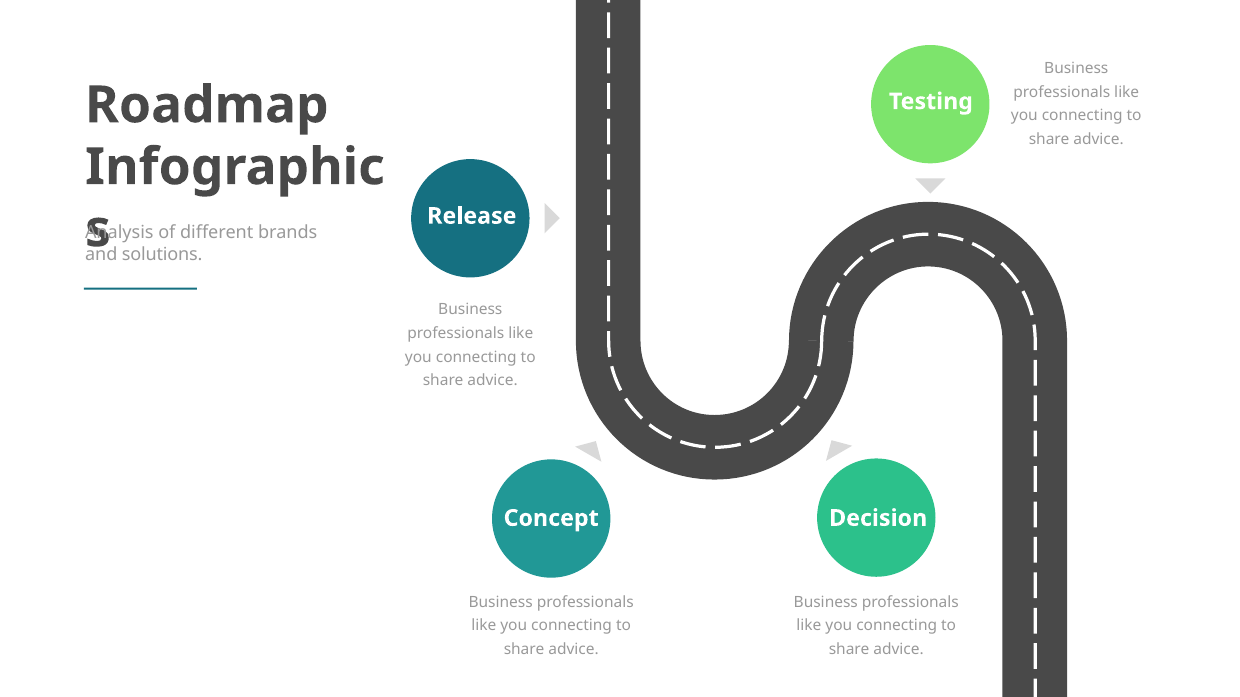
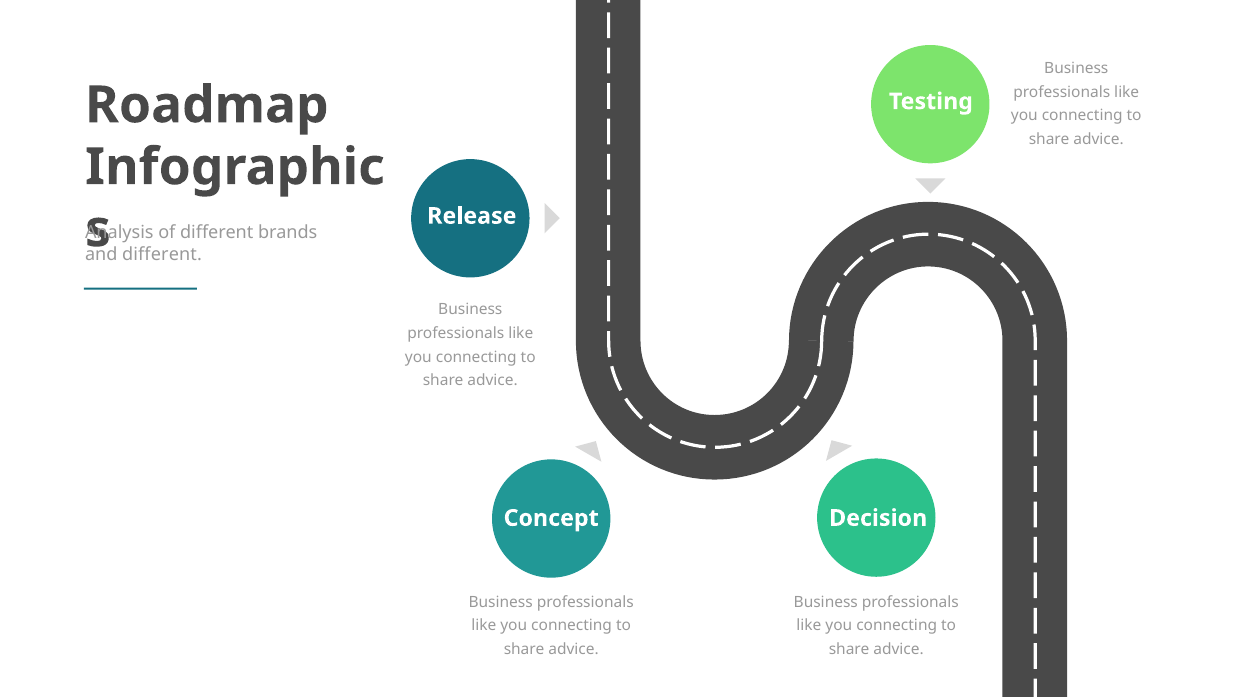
solutions: solutions -> different (162, 255)
